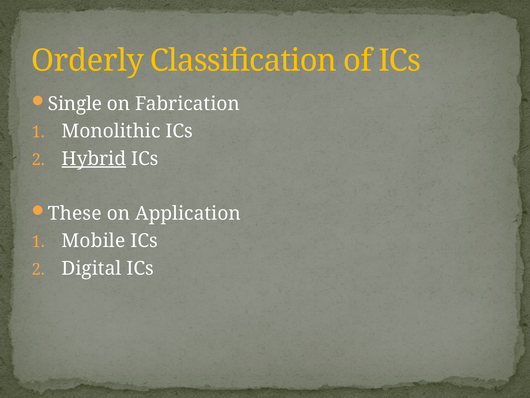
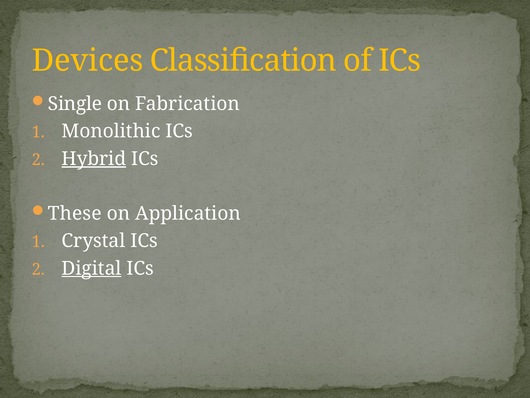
Orderly: Orderly -> Devices (88, 60)
Mobile: Mobile -> Crystal (93, 241)
Digital underline: none -> present (91, 268)
